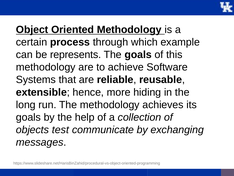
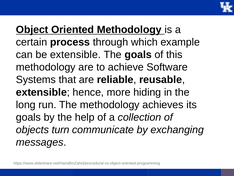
be represents: represents -> extensible (75, 55)
test: test -> turn (61, 129)
